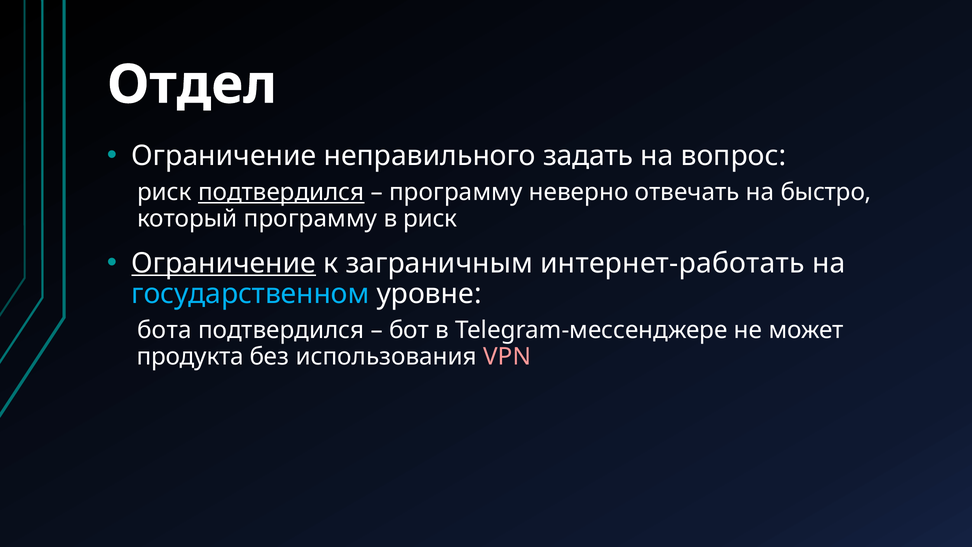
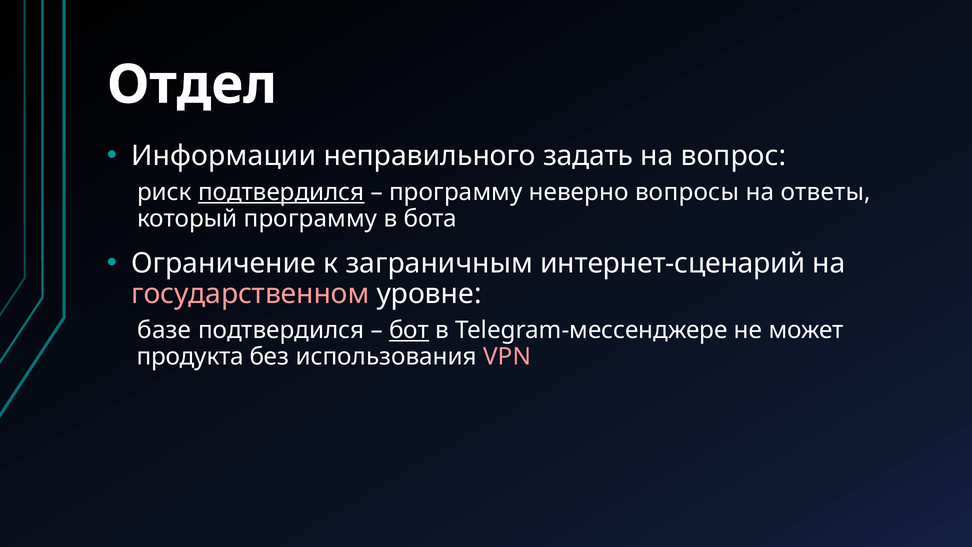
Ограничение: Ограничение -> Информации (224, 156)
отвечать: отвечать -> вопросы (687, 192)
быстро: быстро -> ответы (826, 192)
в риск: риск -> бота (430, 219)
Ограничение underline: present -> none (224, 263)
интернет-работать: интернет-работать -> интернет-сценарий (673, 263)
государственном colour: light blue -> pink (250, 294)
бота: бота -> базе (164, 330)
бот underline: none -> present (409, 330)
